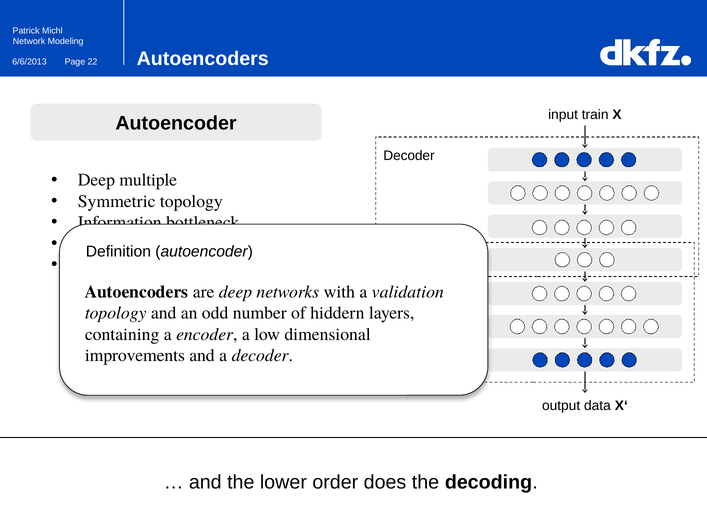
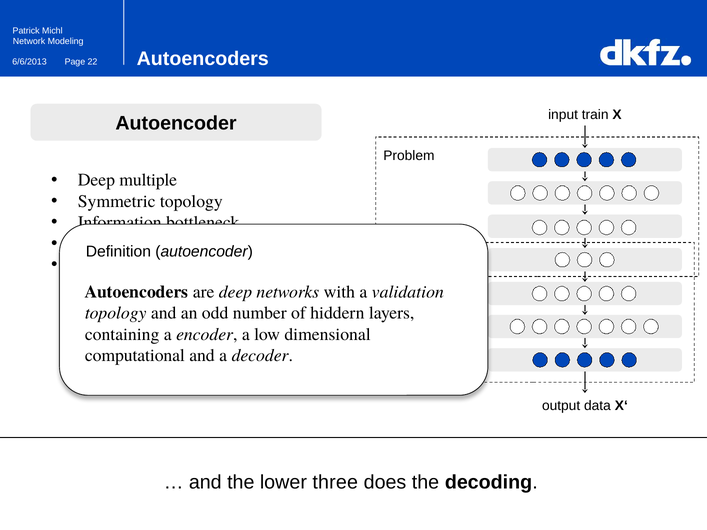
Decoder: Decoder -> Problem (409, 156)
improvements: improvements -> computational (135, 356)
order: order -> three (335, 482)
